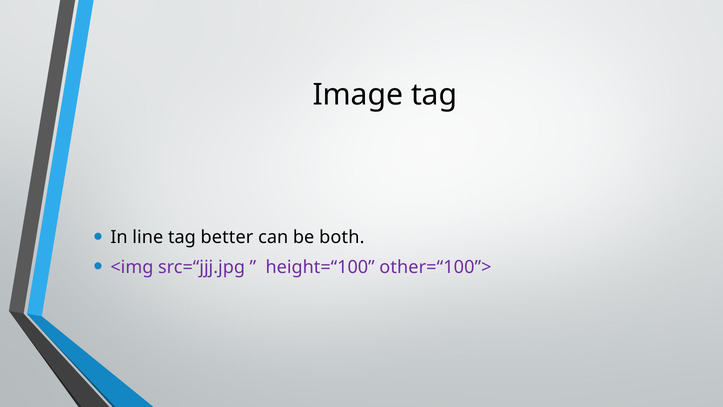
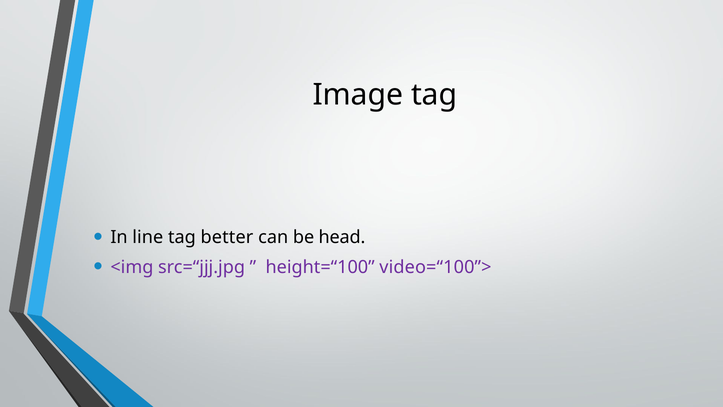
both: both -> head (342, 237)
other=“100”>: other=“100”> -> video=“100”> (435, 267)
